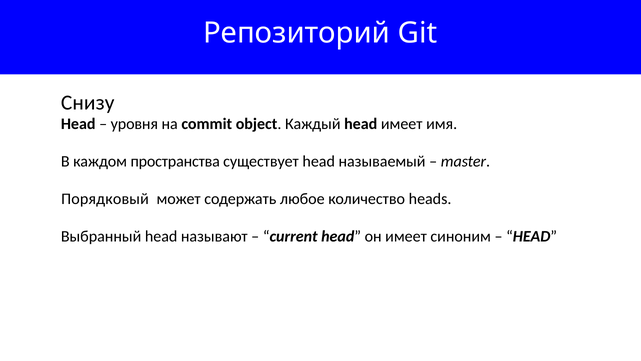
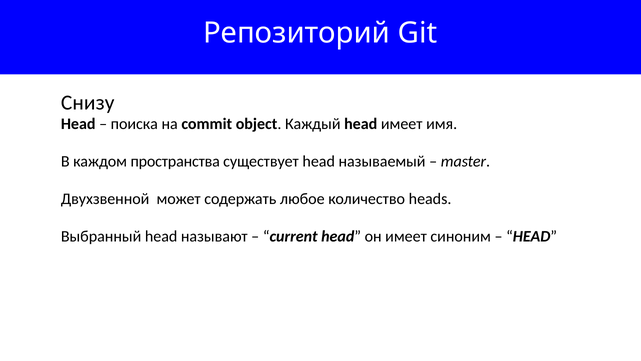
уровня: уровня -> поиска (134, 124)
Порядковый: Порядковый -> Двухзвенной (105, 199)
